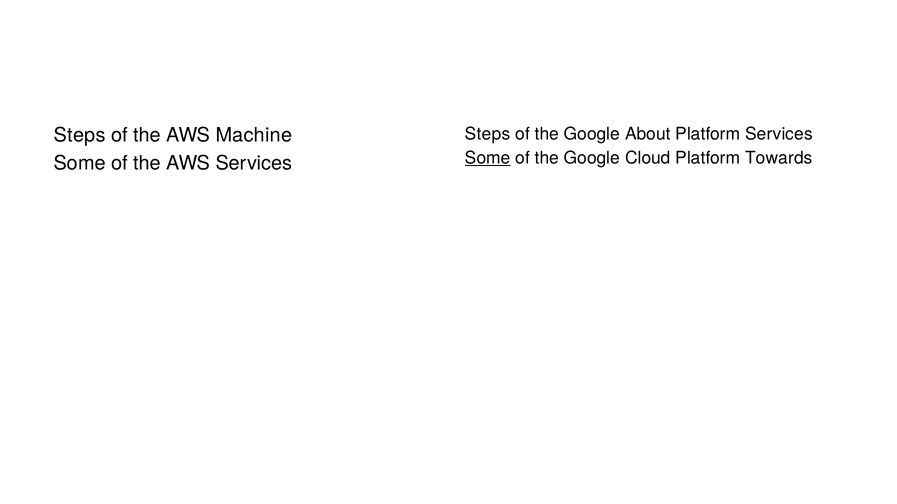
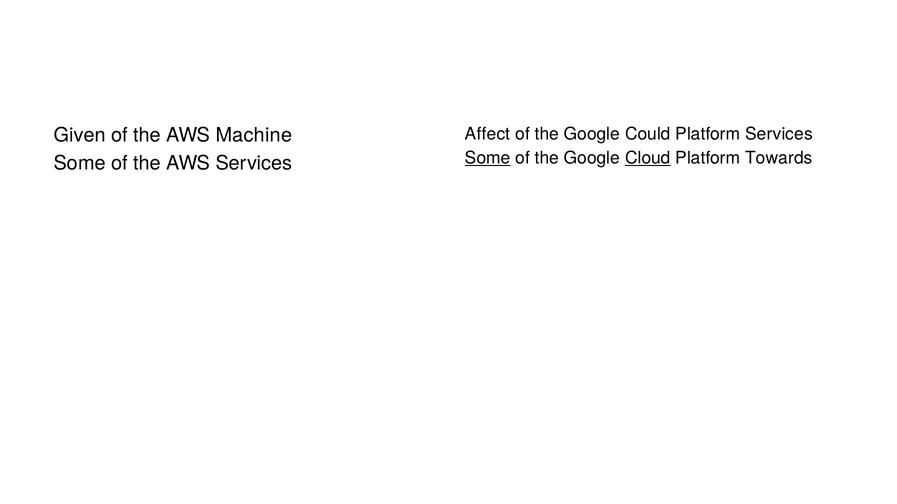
Steps: Steps -> Affect (488, 134)
About: About -> Could (648, 134)
Steps: Steps -> Given (80, 136)
Cloud underline: none -> present (648, 158)
